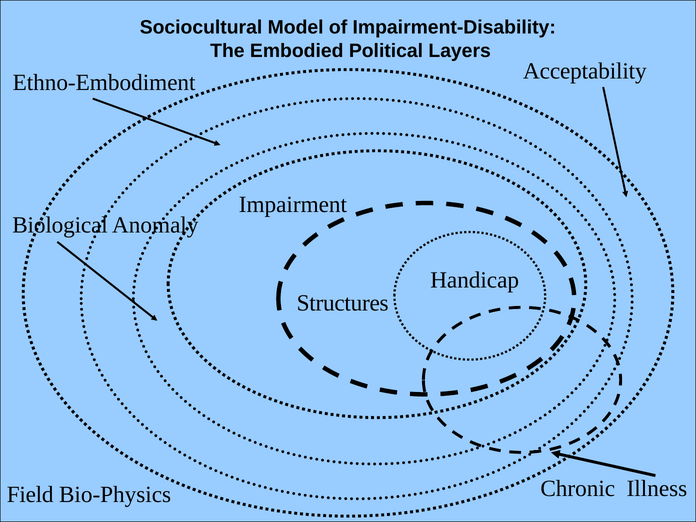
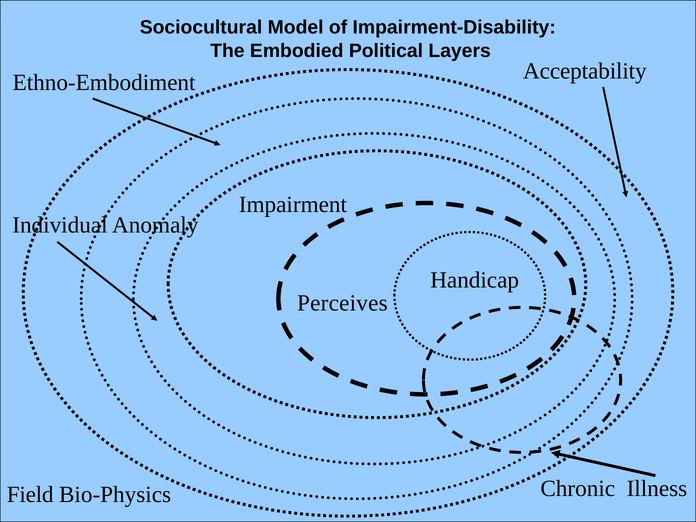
Biological: Biological -> Individual (60, 225)
Structures: Structures -> Perceives (342, 303)
